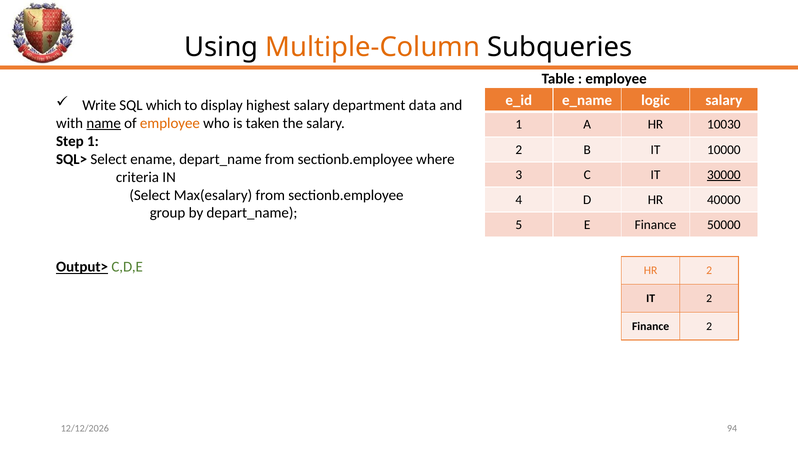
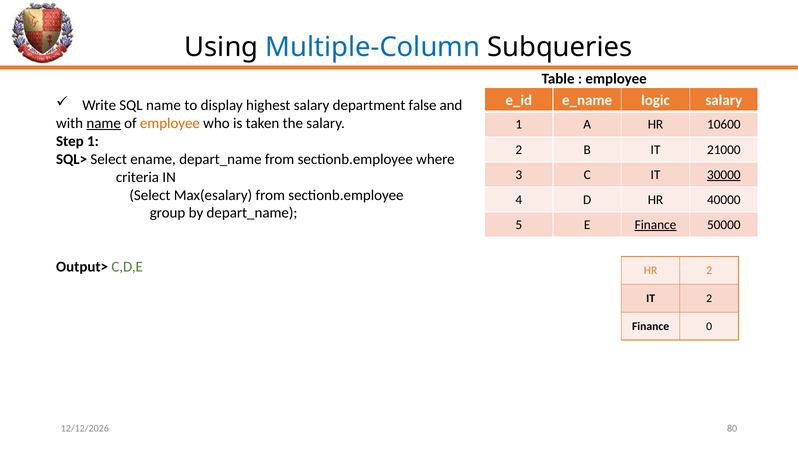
Multiple-Column colour: orange -> blue (373, 47)
SQL which: which -> name (164, 105)
data: data -> false (423, 105)
10030: 10030 -> 10600 (724, 125)
10000: 10000 -> 21000 (724, 150)
Finance underline: none -> present (655, 225)
Output> underline: present -> none (82, 267)
Finance 2: 2 -> 0 (709, 326)
94: 94 -> 80 (732, 429)
